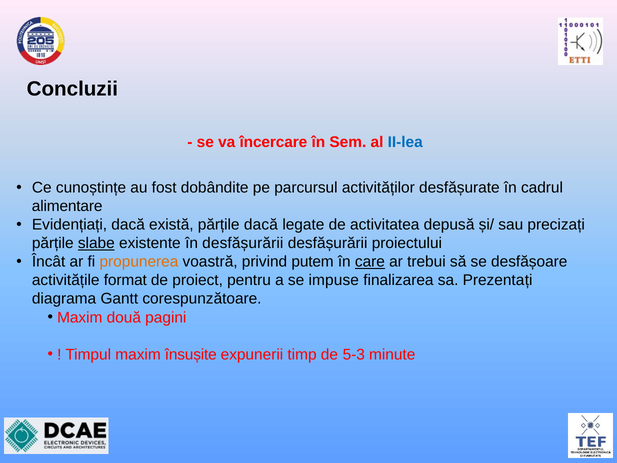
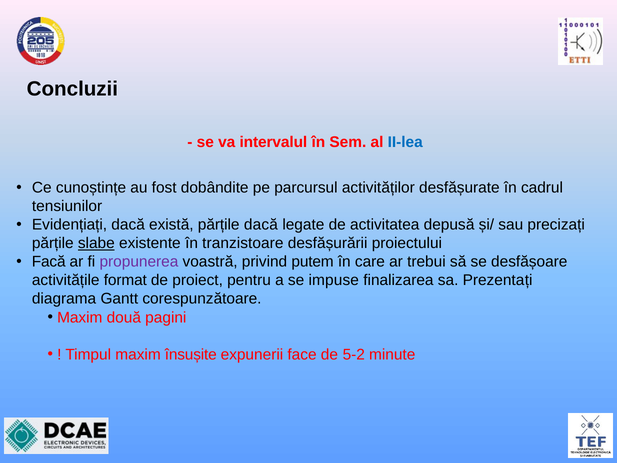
încercare: încercare -> intervalul (273, 142)
alimentare: alimentare -> tensiunilor (67, 206)
în desfășurării: desfășurării -> tranzistoare (243, 243)
Încât: Încât -> Facă (49, 262)
propunerea colour: orange -> purple (139, 262)
care underline: present -> none (370, 262)
timp: timp -> face (302, 354)
5-3: 5-3 -> 5-2 (354, 354)
